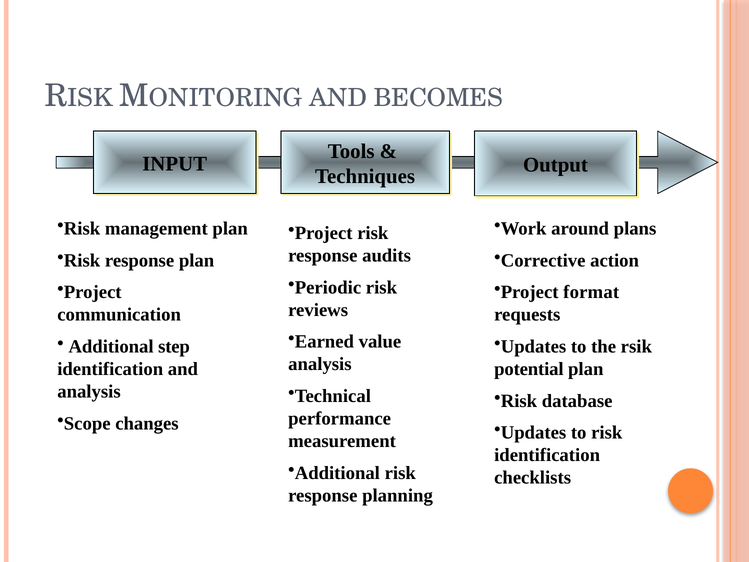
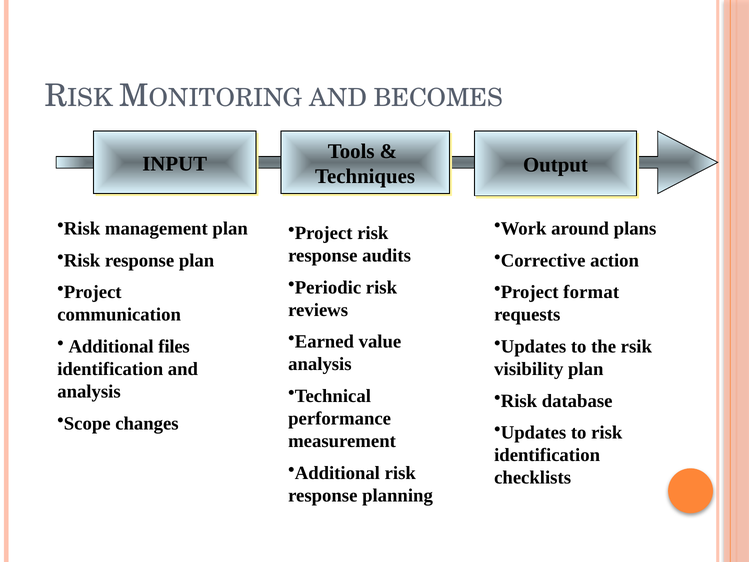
step: step -> files (174, 346)
potential: potential -> visibility (529, 369)
